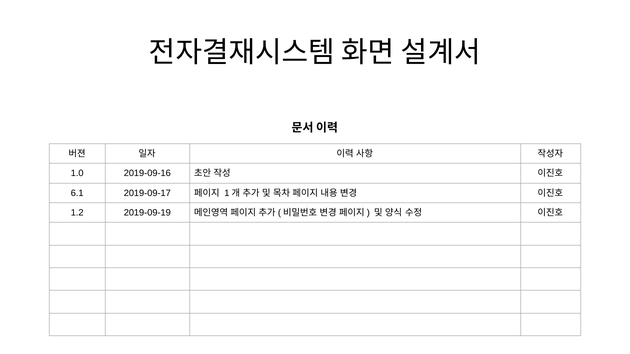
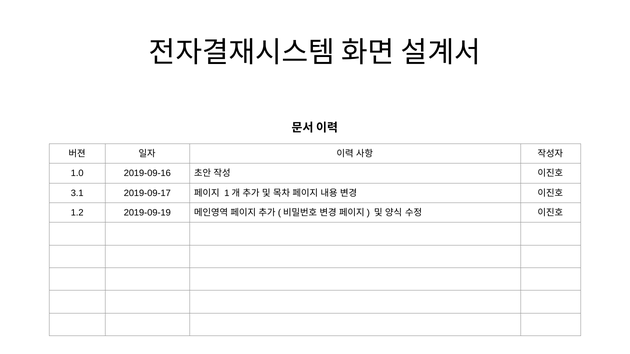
6.1: 6.1 -> 3.1 (77, 193)
